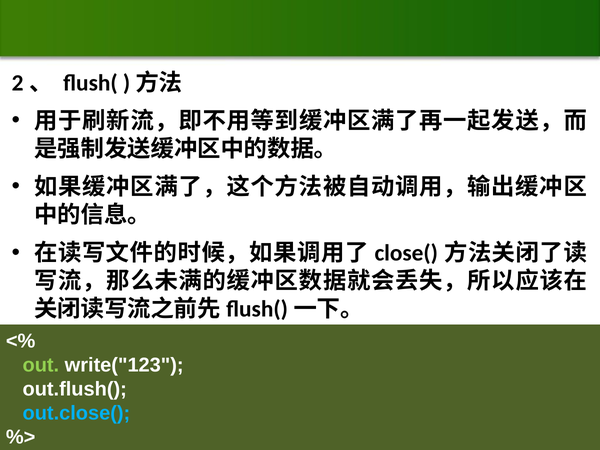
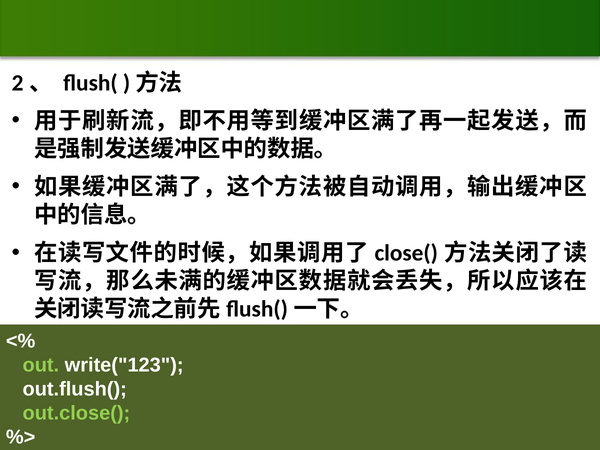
out.close( colour: light blue -> light green (76, 413)
